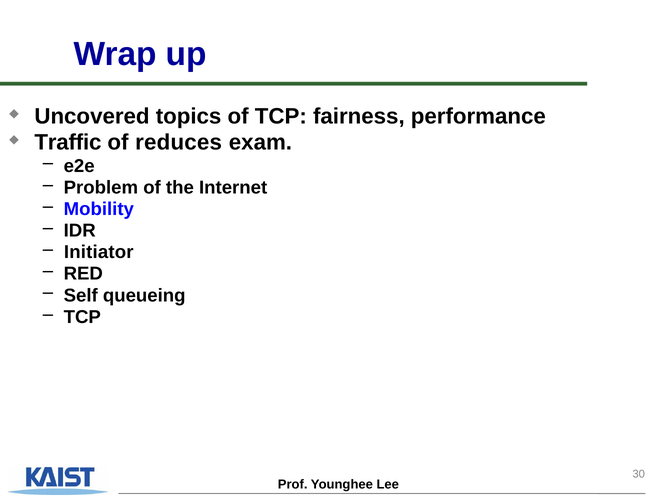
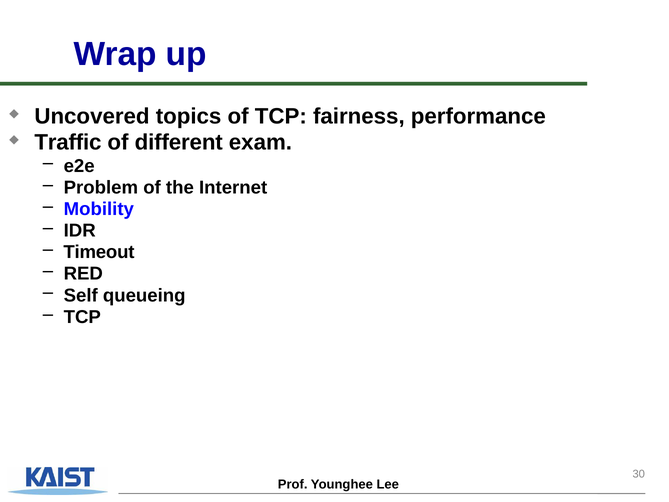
reduces: reduces -> different (179, 142)
Initiator: Initiator -> Timeout (99, 252)
